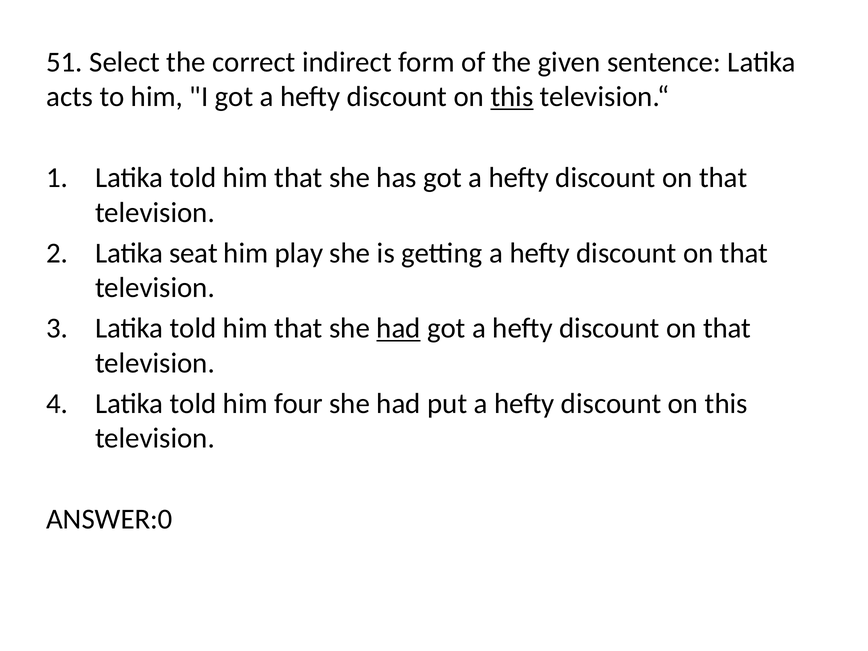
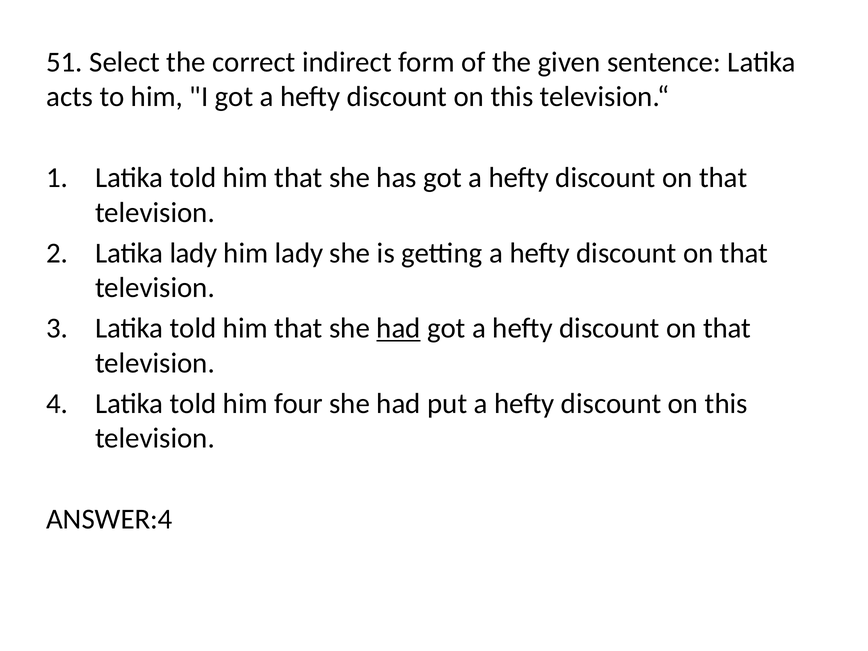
this underline: present -> none (512, 97)
Latika seat: seat -> lady (194, 253)
him play: play -> lady (299, 253)
ANSWER:0: ANSWER:0 -> ANSWER:4 (109, 519)
